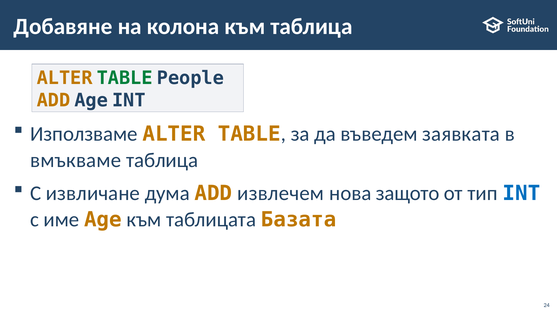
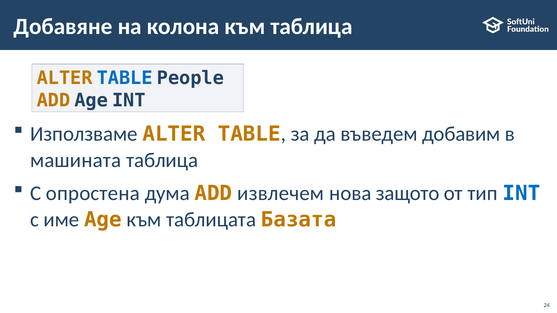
TABLE colour: green -> blue (125, 78)
заявката: заявката -> добавим (461, 134)
вмъкваме: вмъкваме -> машината (76, 160)
извличане: извличане -> опростена (93, 194)
